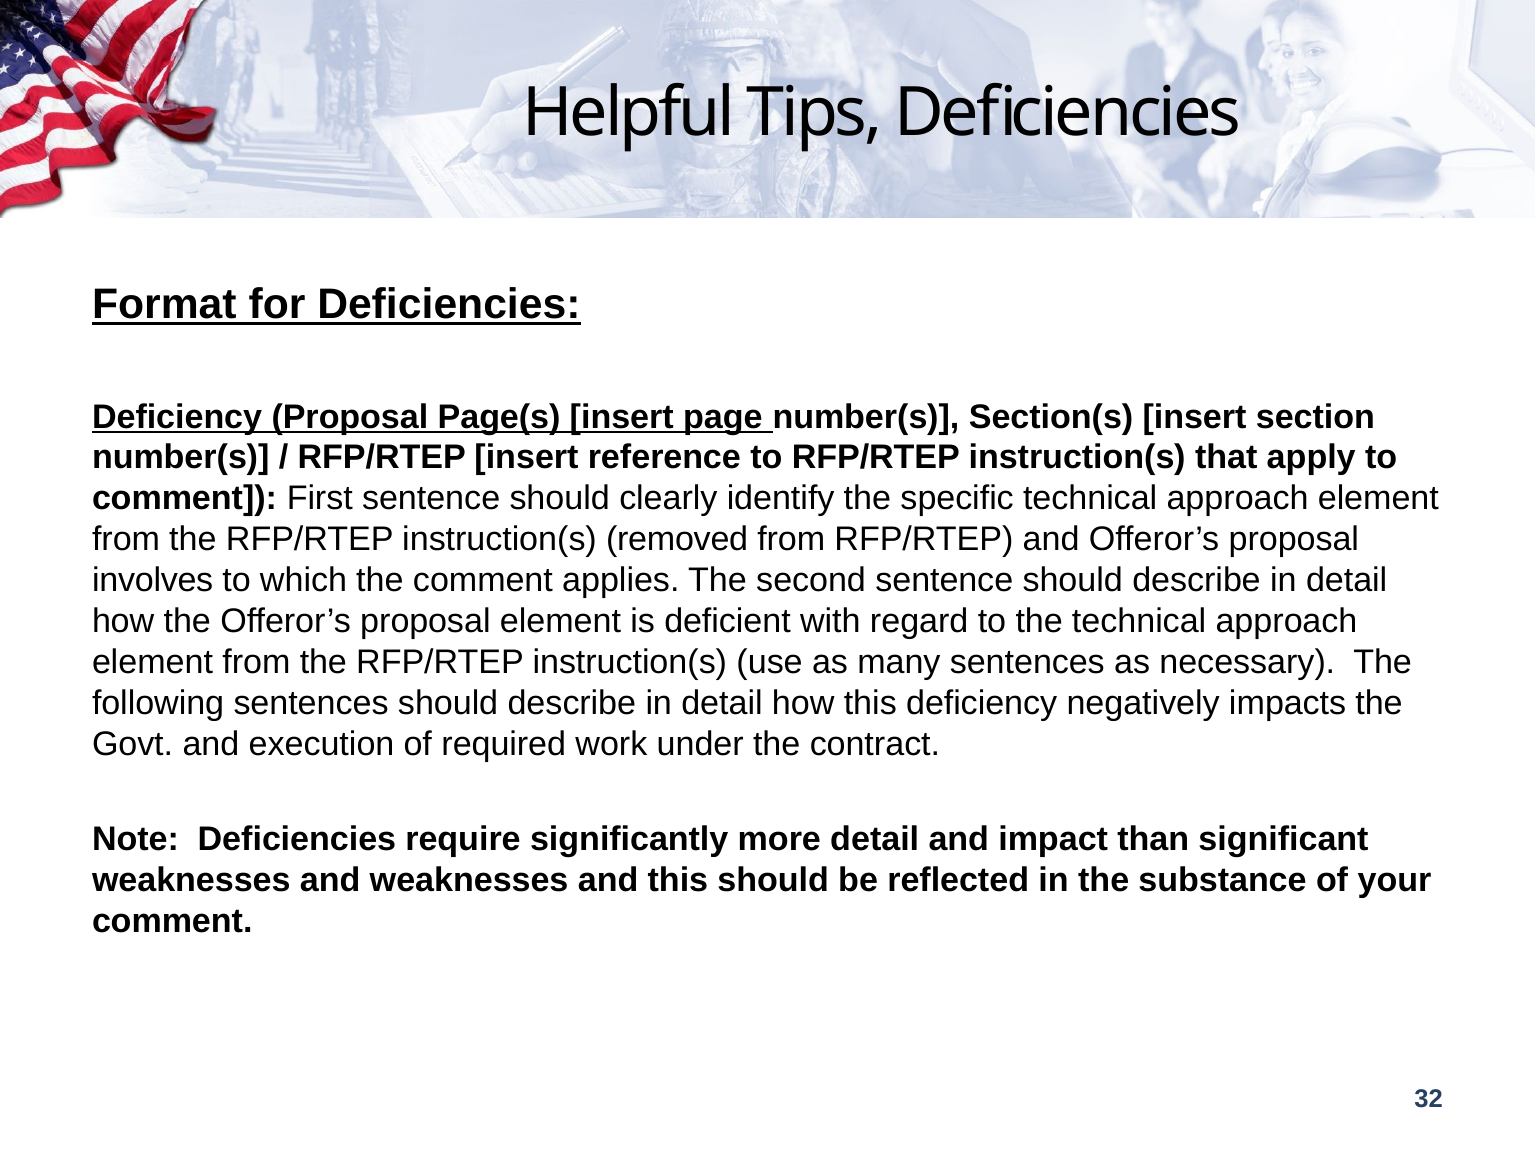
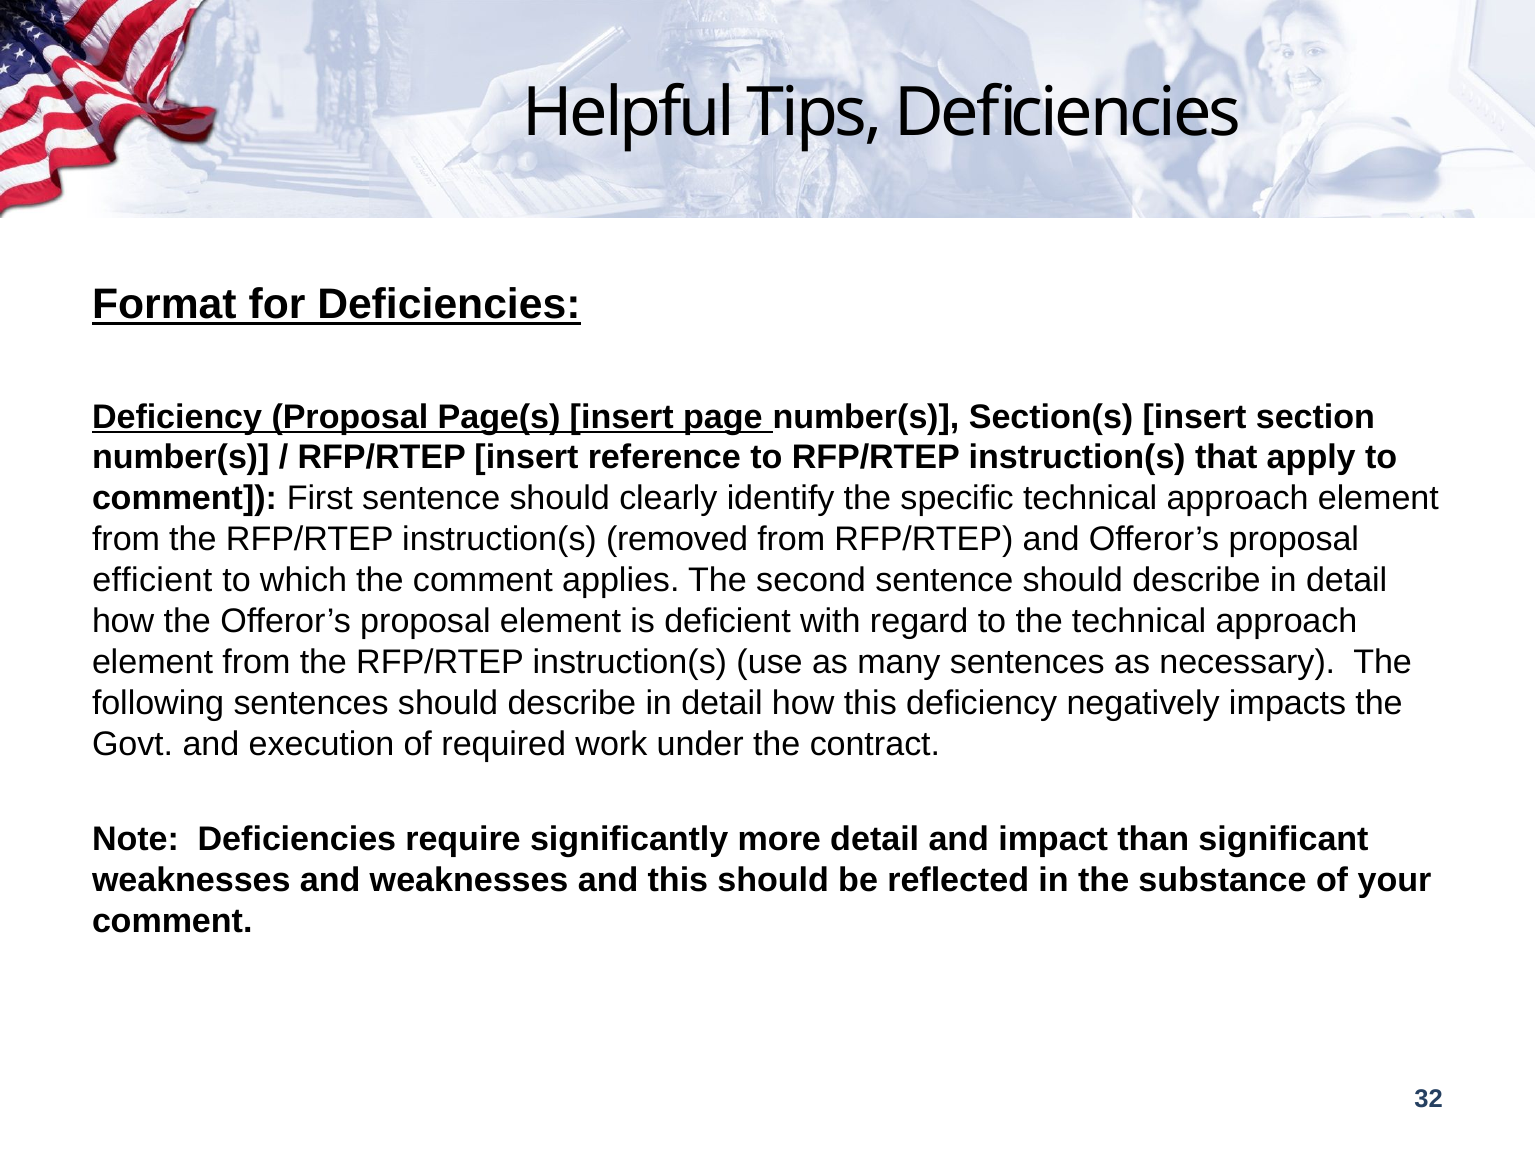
involves: involves -> efficient (152, 581)
